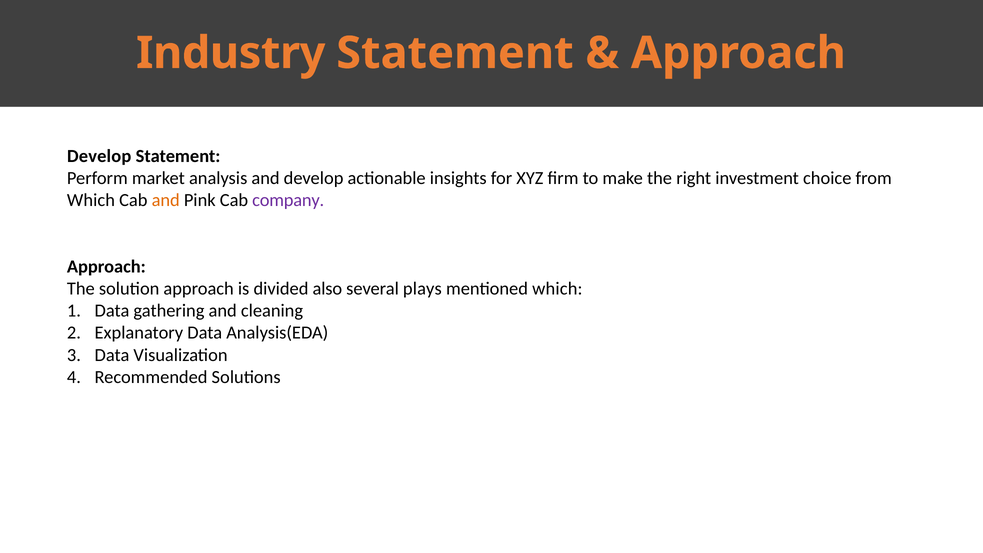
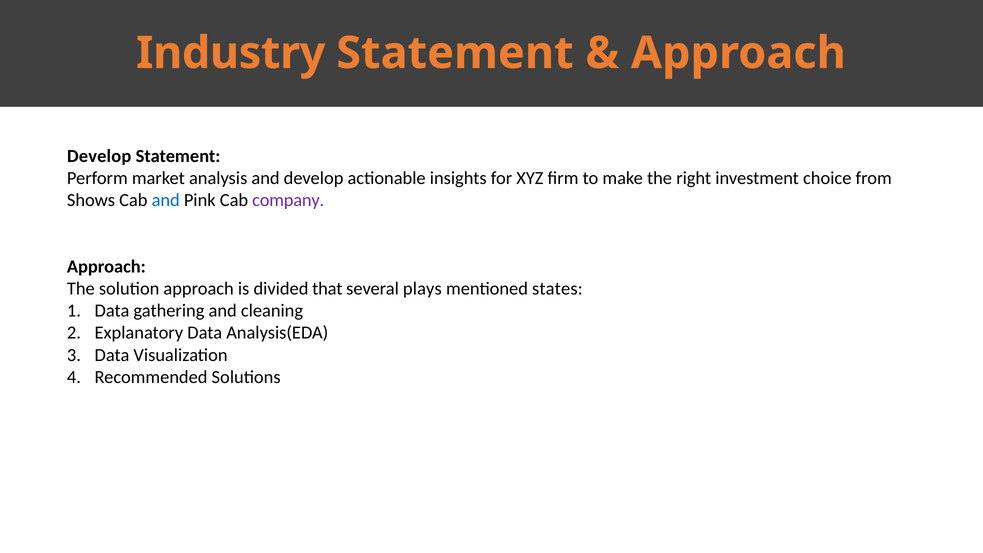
Which: Which -> Shows (91, 200)
and colour: orange -> blue (166, 200)
also: also -> that (327, 289)
mentioned which: which -> states (557, 289)
